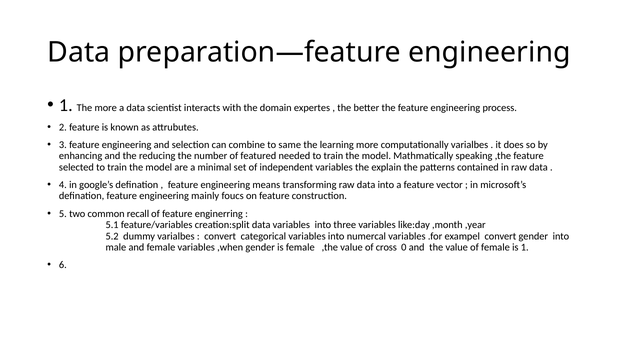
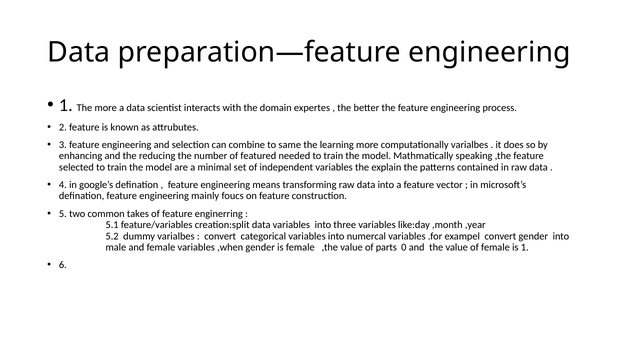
recall: recall -> takes (138, 213)
cross: cross -> parts (386, 247)
